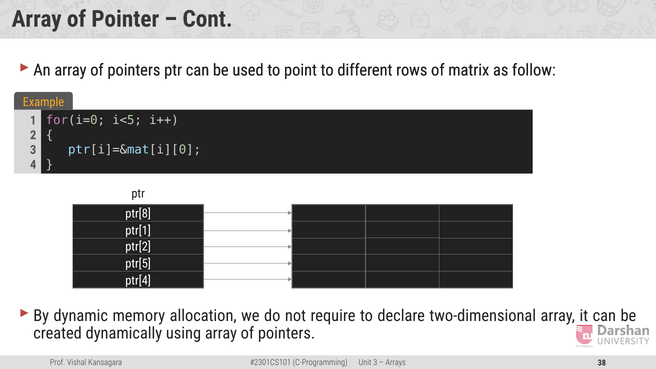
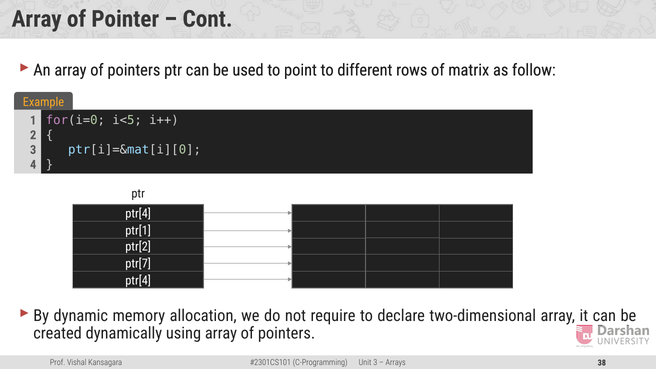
ptr[8: ptr[8 -> ptr[4 (138, 214)
ptr[5: ptr[5 -> ptr[7 (138, 264)
